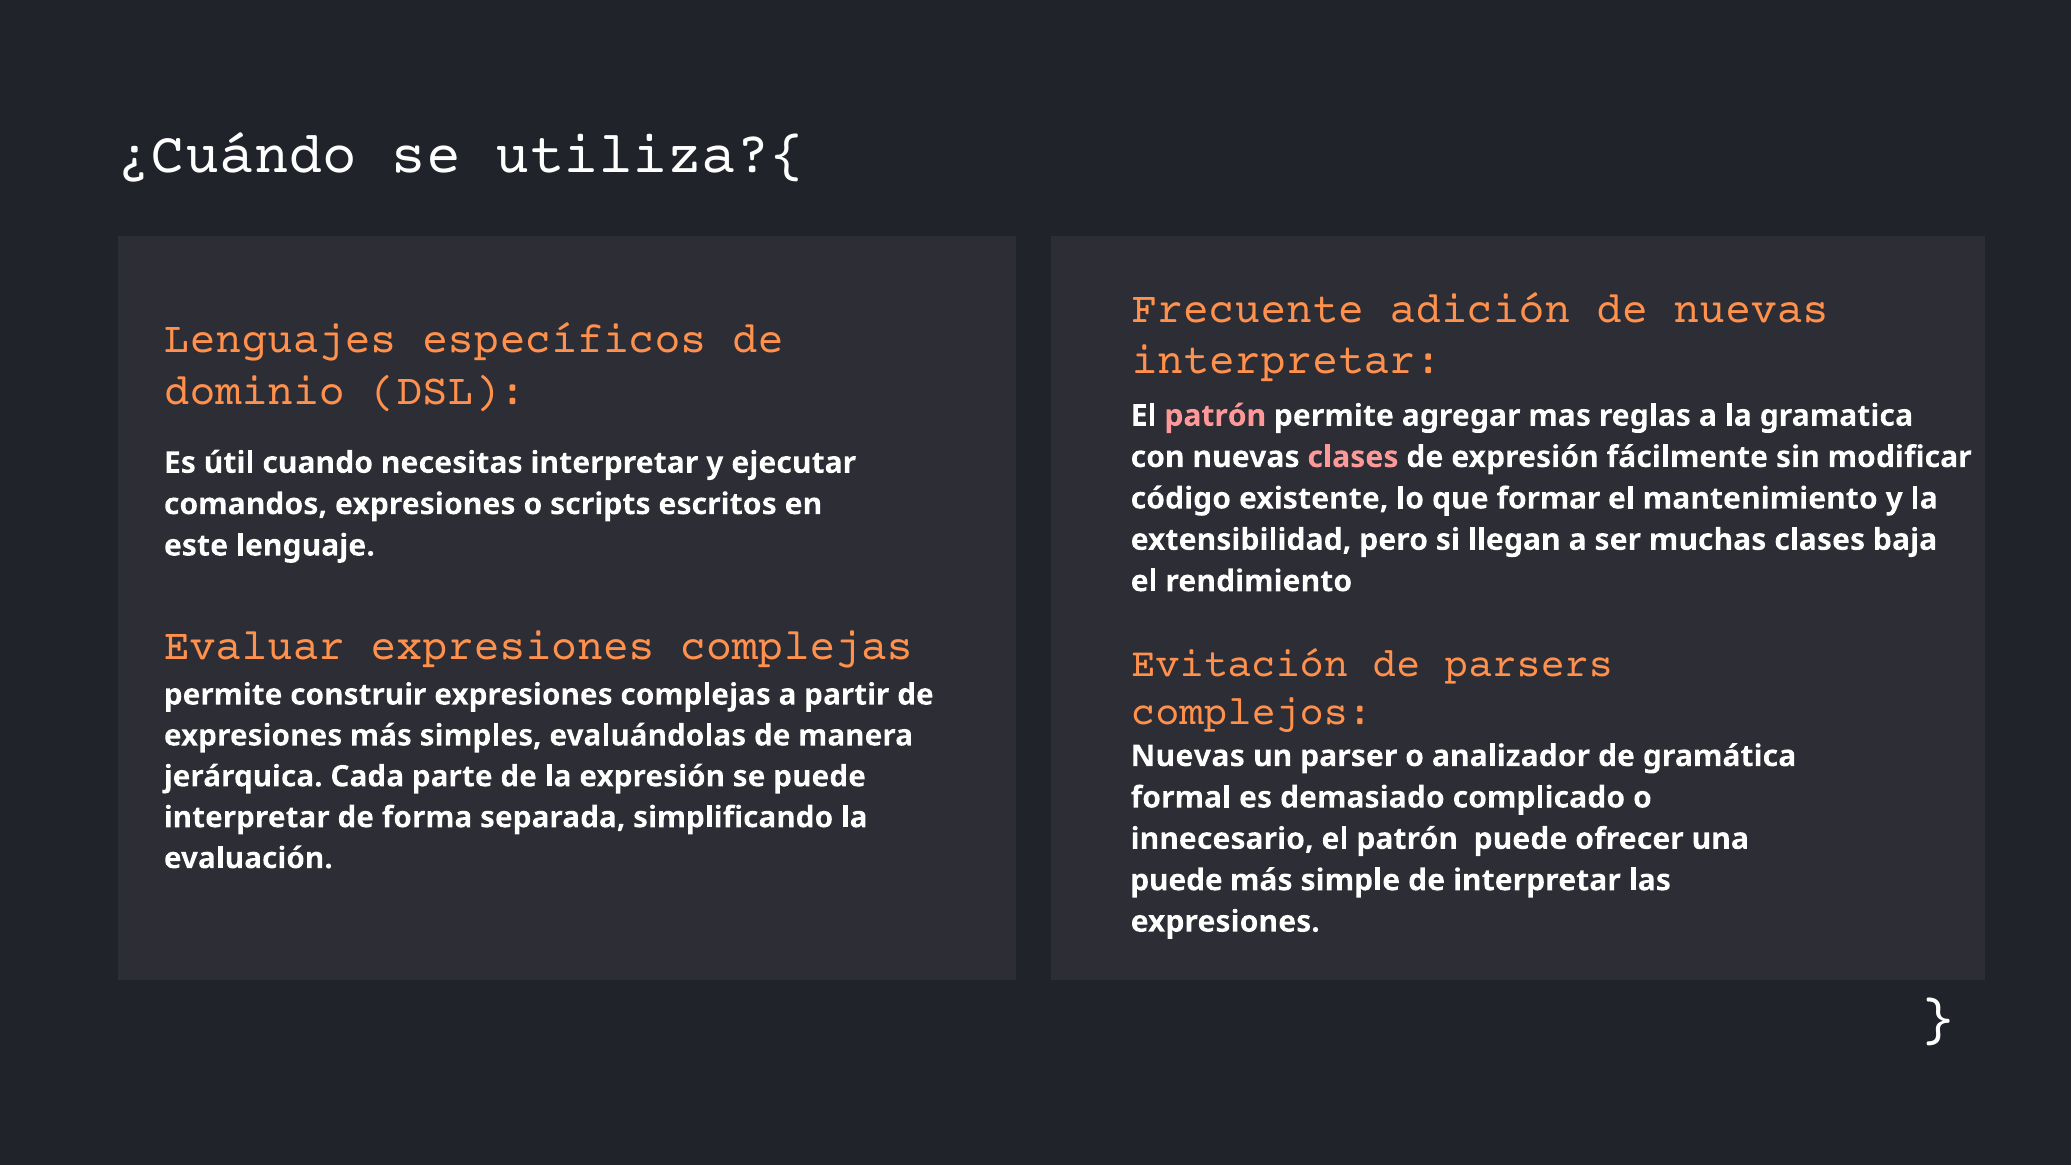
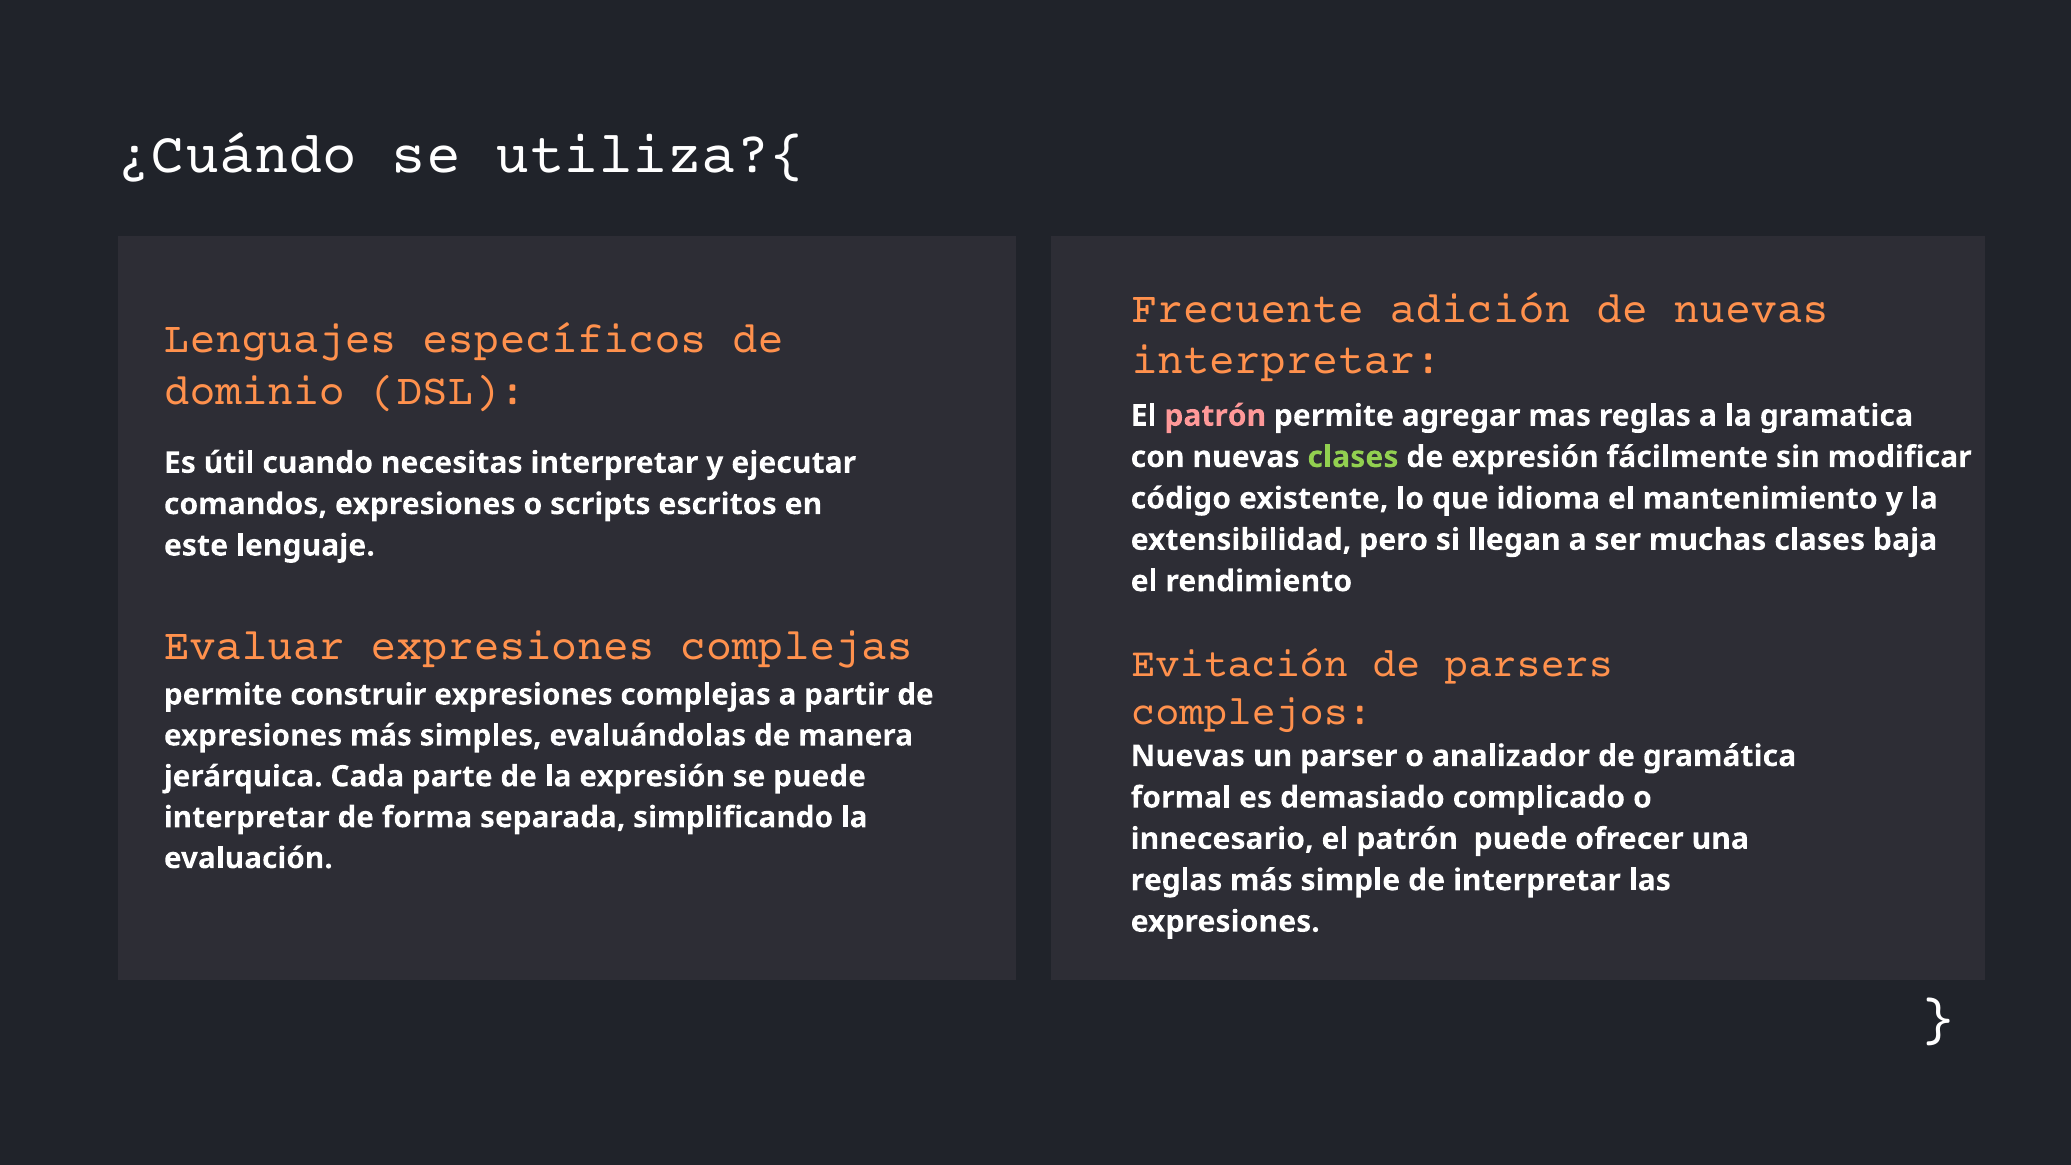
clases colour: pink -> light green (1353, 457)
formar: formar -> idioma (1548, 499)
puede: puede -> reglas (1176, 880)
